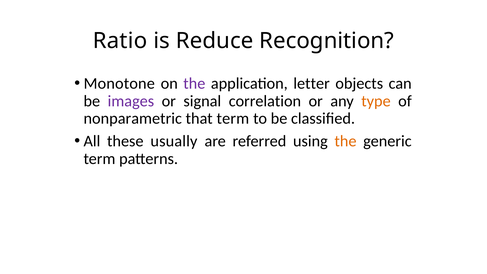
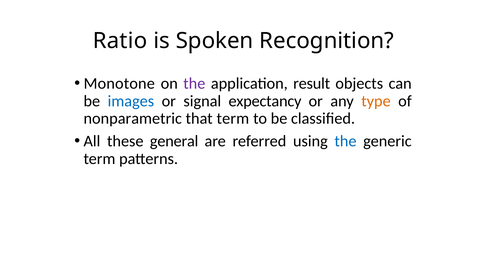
Reduce: Reduce -> Spoken (215, 41)
letter: letter -> result (312, 83)
images colour: purple -> blue (131, 101)
correlation: correlation -> expectancy (265, 101)
usually: usually -> general (174, 141)
the colour: orange -> blue (345, 141)
